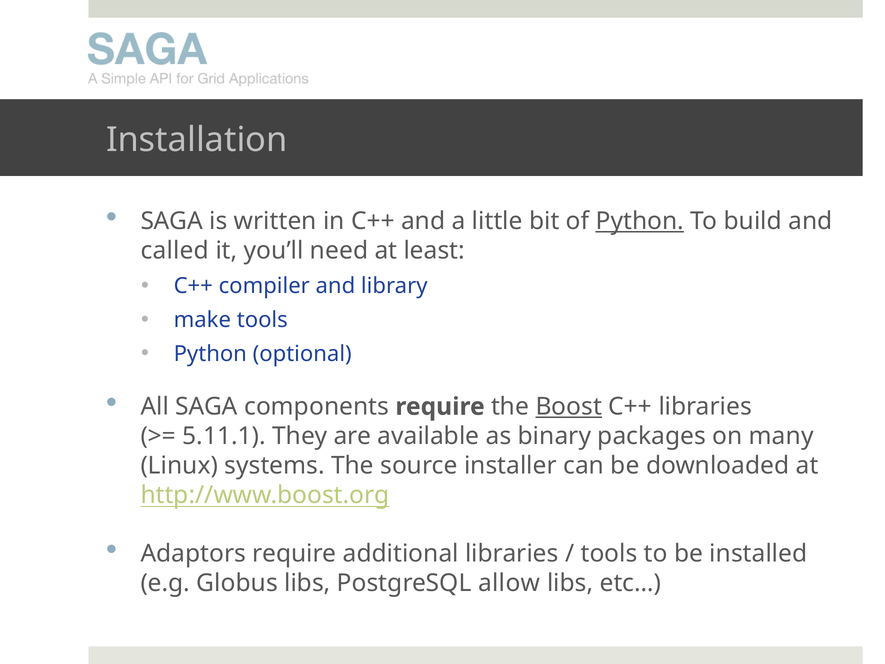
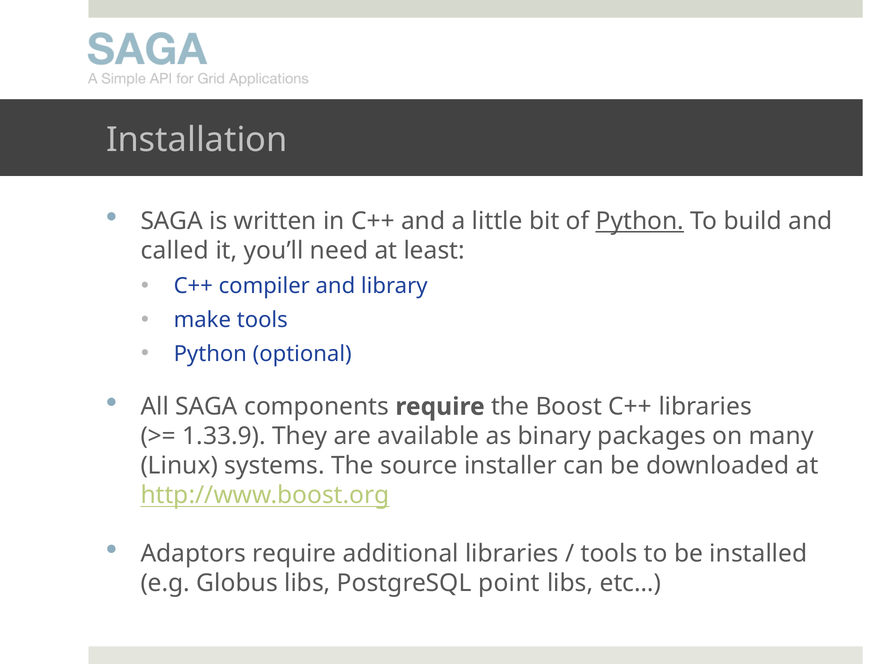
Boost underline: present -> none (569, 407)
5.11.1: 5.11.1 -> 1.33.9 (224, 436)
allow: allow -> point (509, 583)
